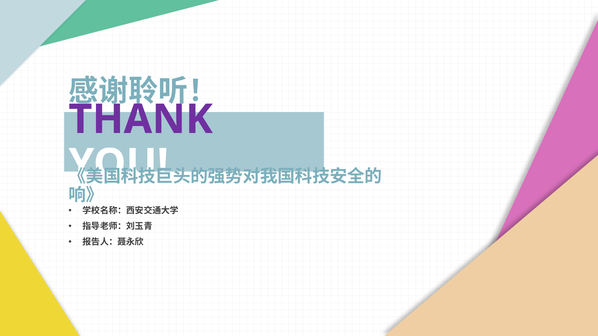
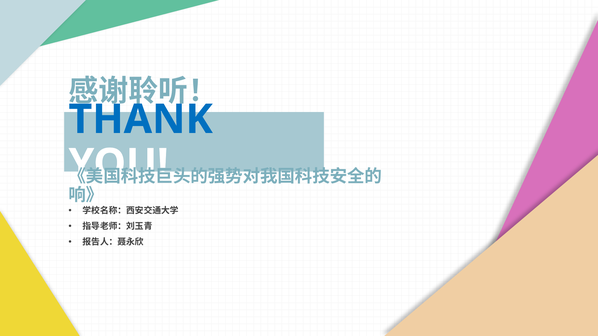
THANK colour: purple -> blue (141, 120)
